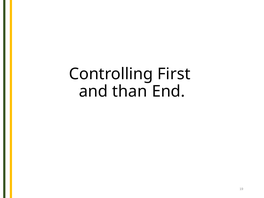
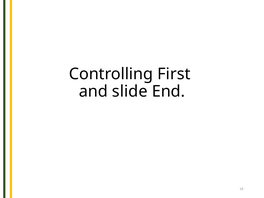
than: than -> slide (130, 91)
